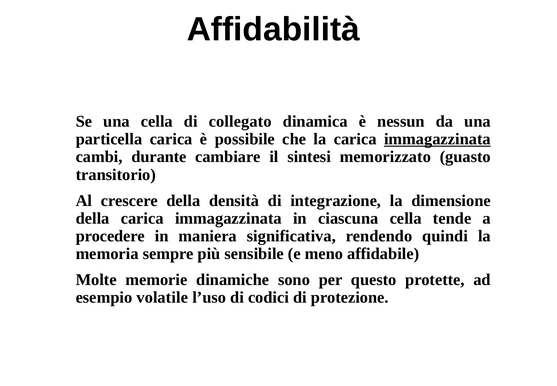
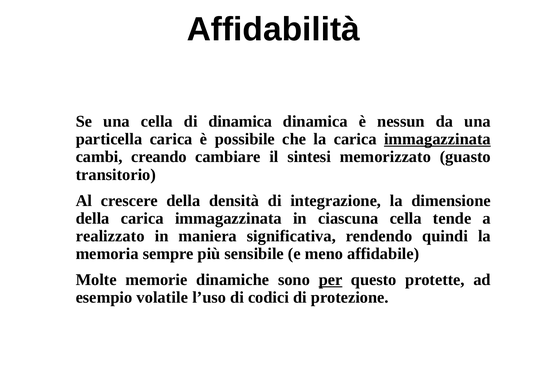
di collegato: collegato -> dinamica (240, 121)
durante: durante -> creando (159, 157)
procedere: procedere -> realizzato (110, 236)
per underline: none -> present (331, 280)
